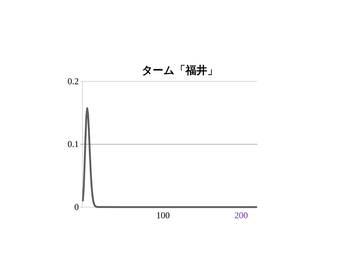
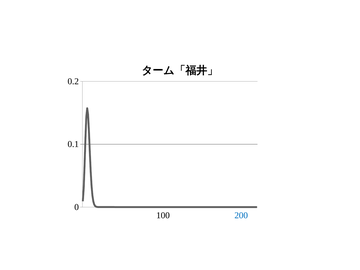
200 colour: purple -> blue (241, 216)
